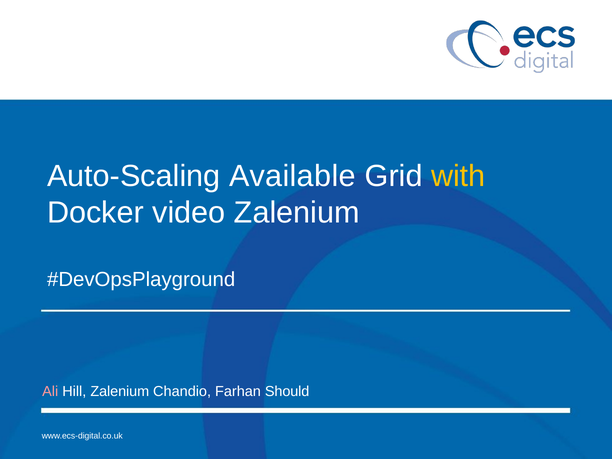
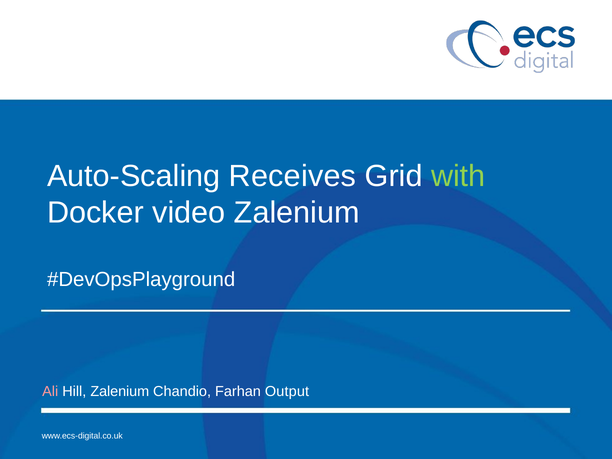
Available: Available -> Receives (292, 176)
with colour: yellow -> light green (458, 176)
Should: Should -> Output (287, 392)
